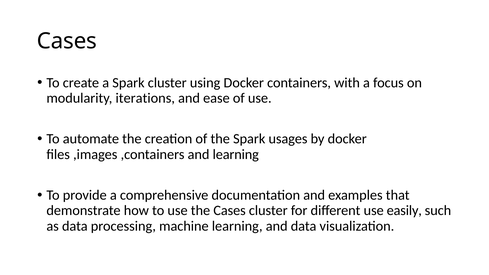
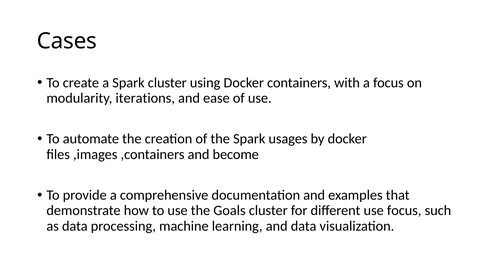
and learning: learning -> become (236, 154)
the Cases: Cases -> Goals (229, 211)
use easily: easily -> focus (404, 211)
